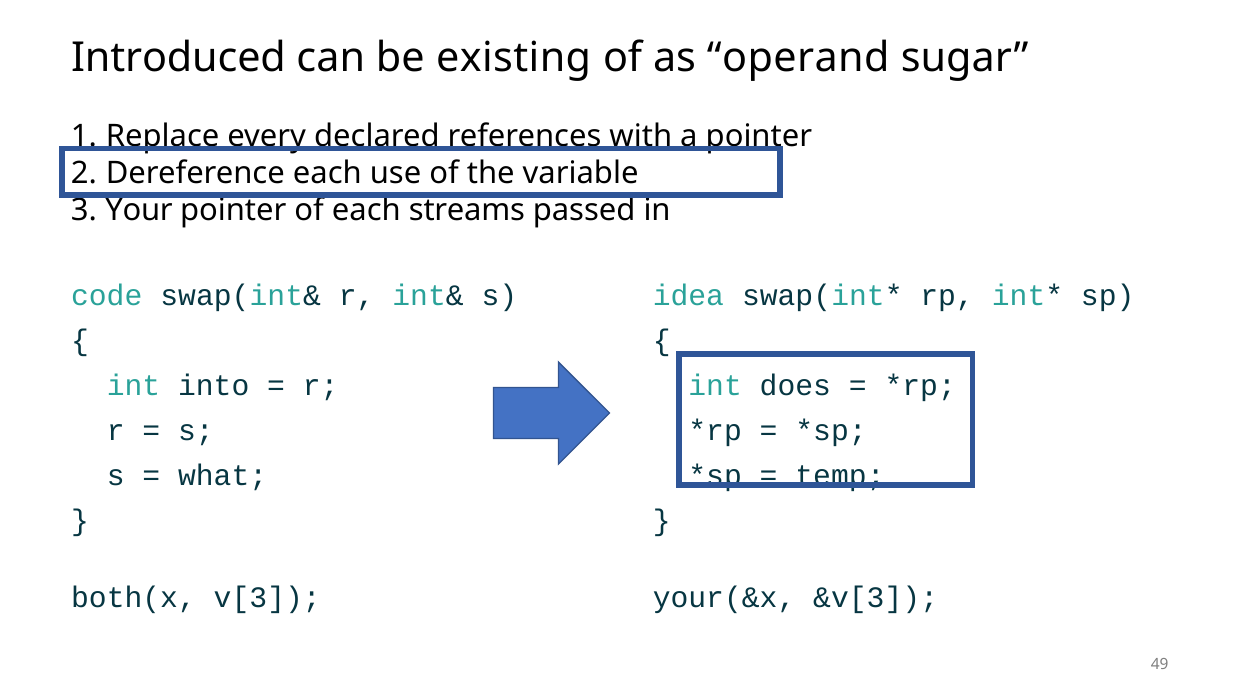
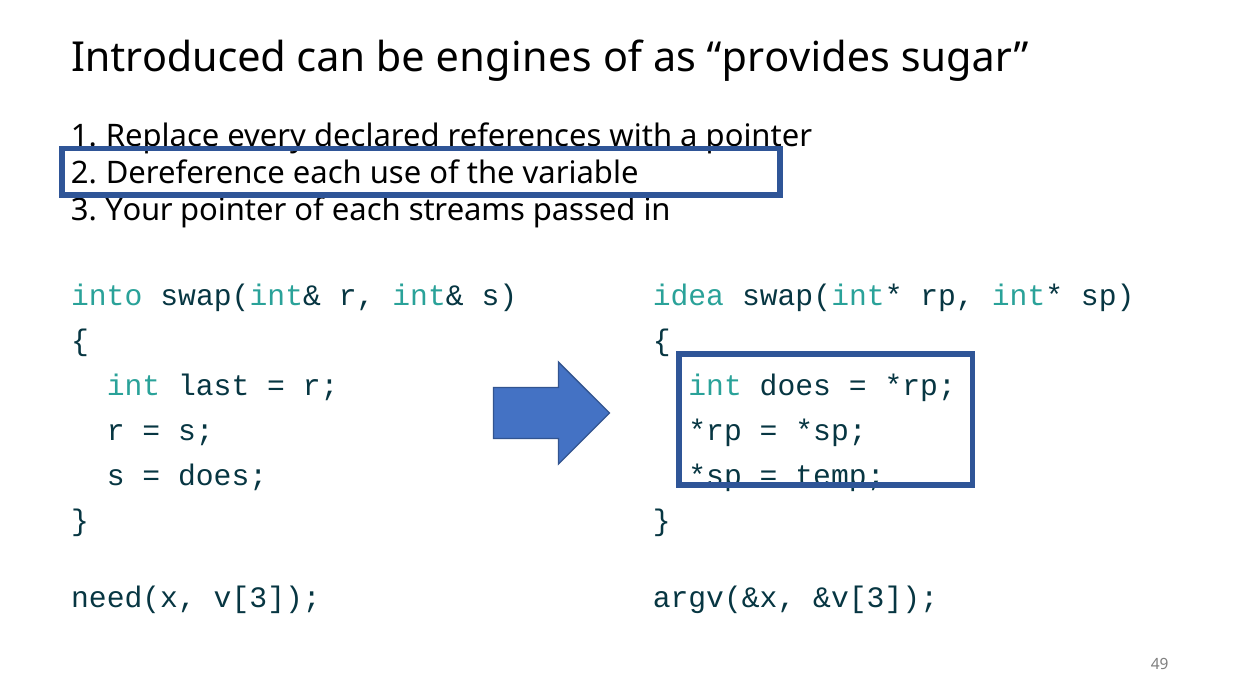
existing: existing -> engines (514, 58)
operand: operand -> provides (798, 58)
code: code -> into (107, 296)
into: into -> last (214, 386)
what: what -> does (223, 476)
both(x: both(x -> need(x (133, 598)
your(&x: your(&x -> argv(&x (724, 598)
